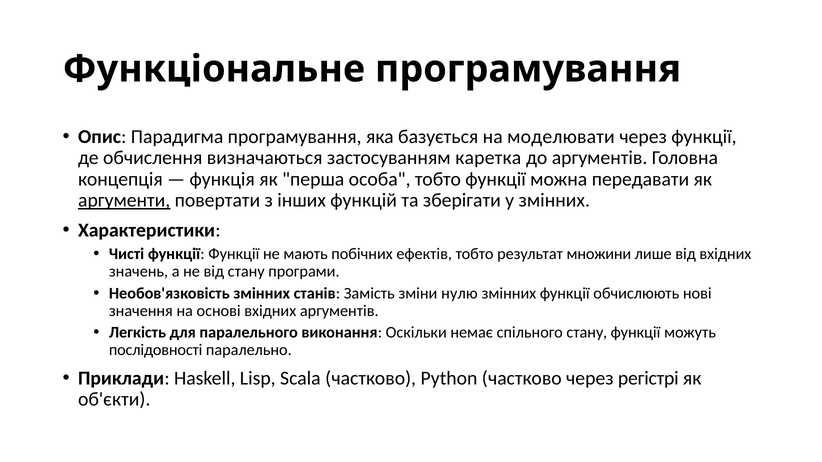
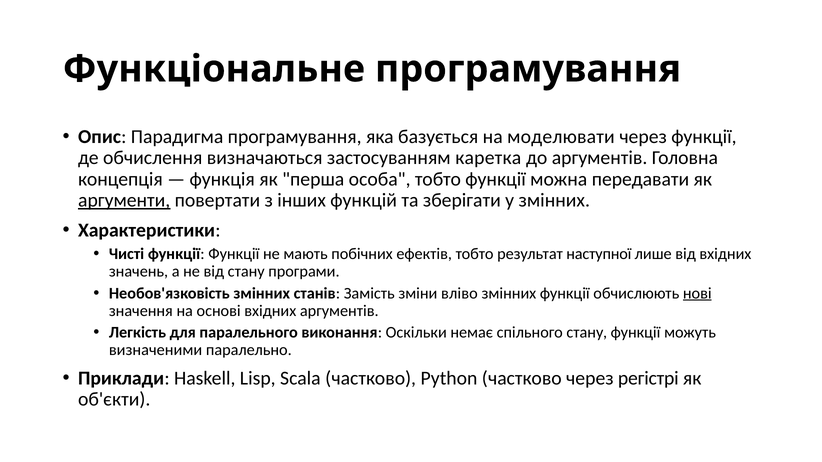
множини: множини -> наступної (599, 254)
нулю: нулю -> вліво (459, 293)
нові underline: none -> present (697, 293)
послідовності: послідовності -> визначеними (156, 350)
